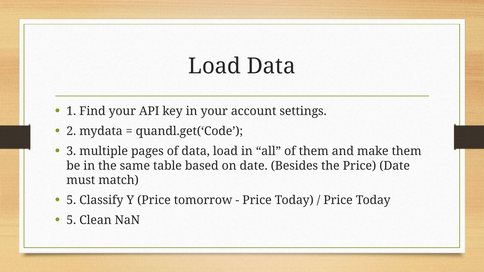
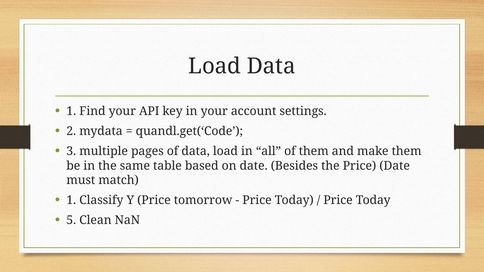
5: 5 -> 1 (71, 200)
